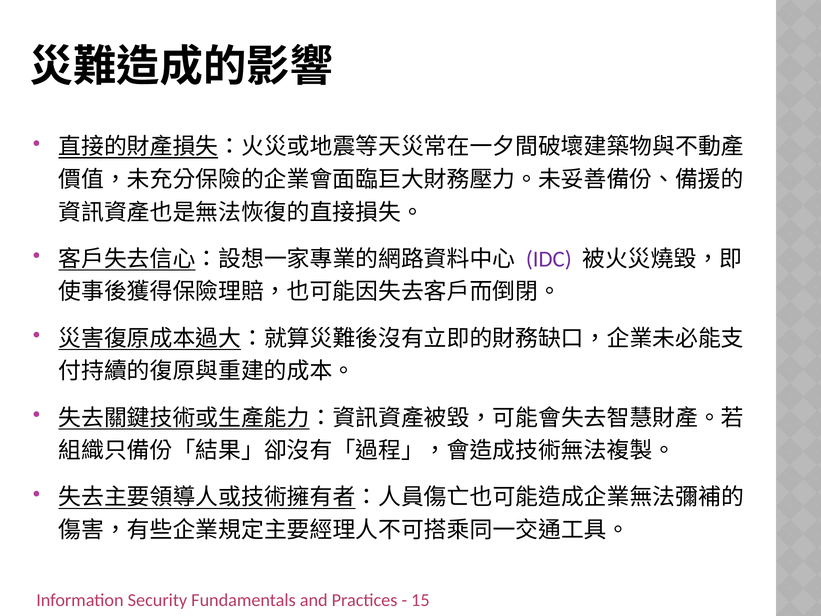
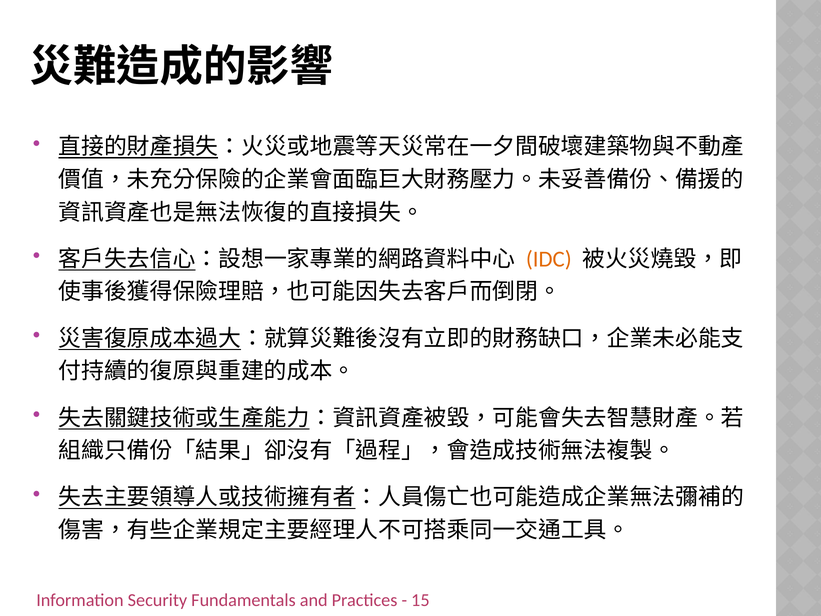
IDC colour: purple -> orange (549, 259)
